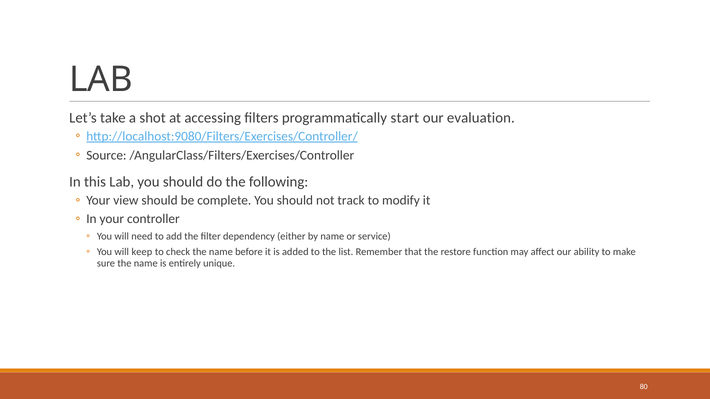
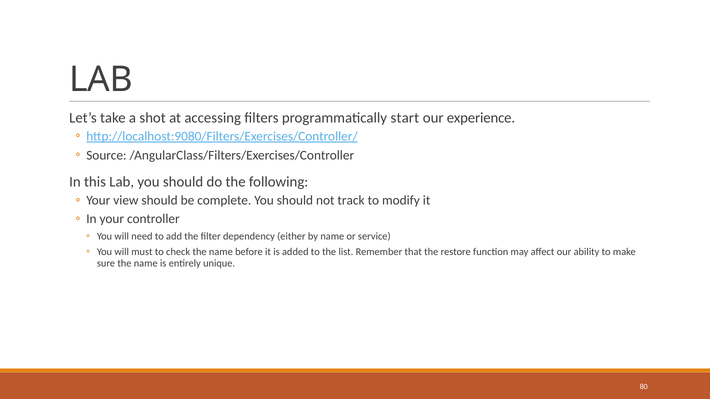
evaluation: evaluation -> experience (481, 118)
keep: keep -> must (142, 252)
